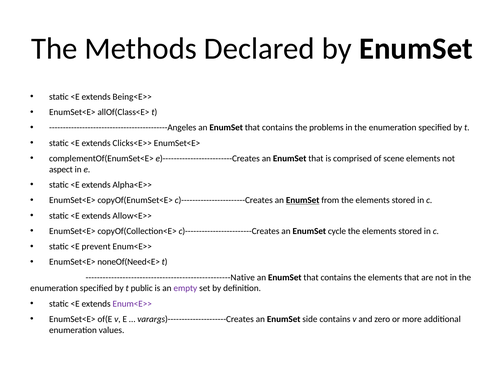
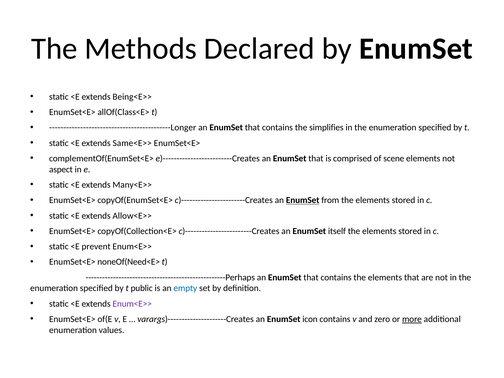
-------------------------------------------Angeles: -------------------------------------------Angeles -> -------------------------------------------Longer (123, 128)
problems: problems -> simplifies (326, 128)
Clicks<E>>: Clicks<E>> -> Same<E>> (132, 143)
Alpha<E>>: Alpha<E>> -> Many<E>> (132, 185)
cycle: cycle -> itself (337, 231)
---------------------------------------------------Native: ---------------------------------------------------Native -> ---------------------------------------------------Perhaps (170, 277)
empty colour: purple -> blue (185, 288)
side: side -> icon (310, 319)
more underline: none -> present (412, 319)
